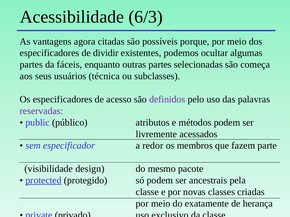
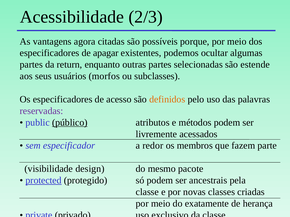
6/3: 6/3 -> 2/3 (146, 17)
dividir: dividir -> apagar (106, 53)
fáceis: fáceis -> return (69, 65)
começa: começa -> estende (255, 65)
técnica: técnica -> morfos (104, 76)
definidos colour: purple -> orange (167, 100)
público underline: none -> present (70, 123)
